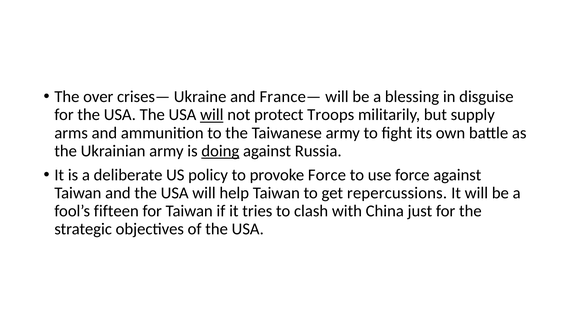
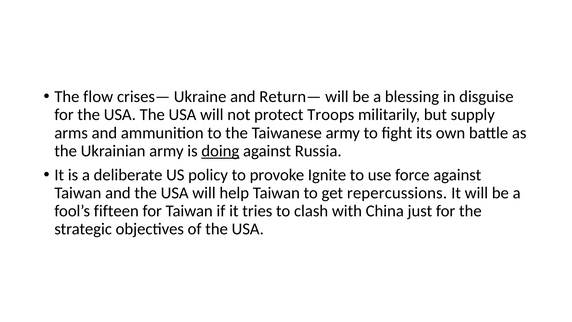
over: over -> flow (98, 97)
France—: France— -> Return— (290, 97)
will underline: present -> none (212, 115)
provoke Force: Force -> Ignite (327, 175)
